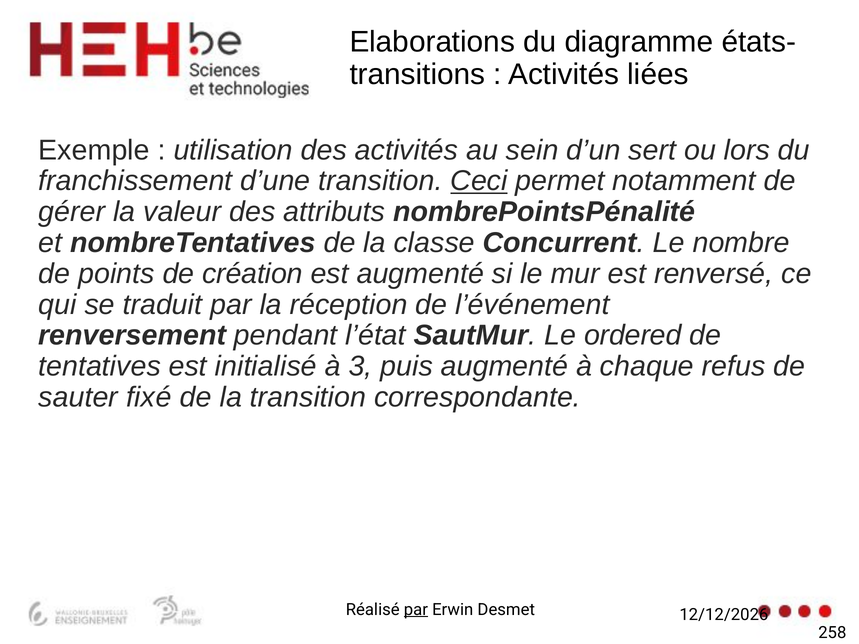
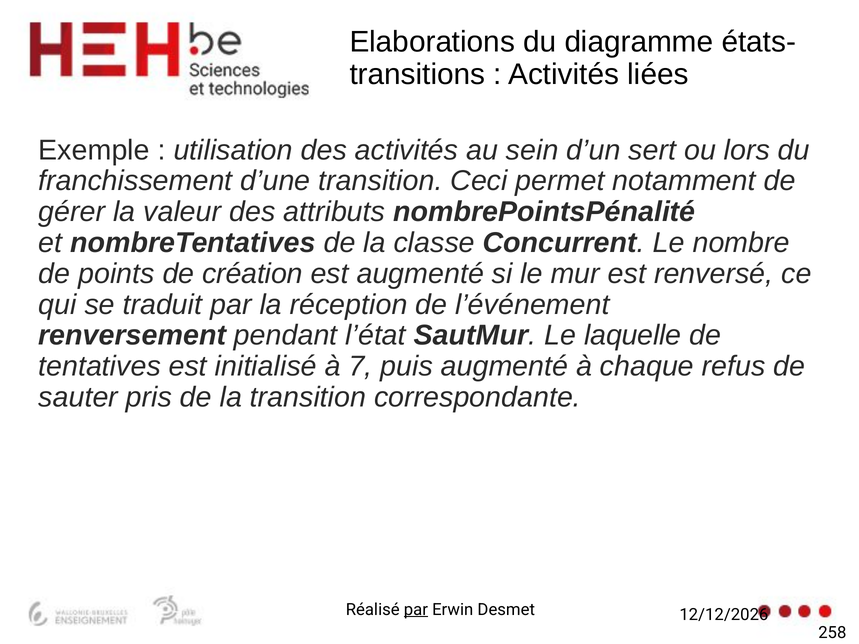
Ceci underline: present -> none (479, 181)
ordered: ordered -> laquelle (633, 336)
3: 3 -> 7 (360, 367)
fixé: fixé -> pris (149, 397)
